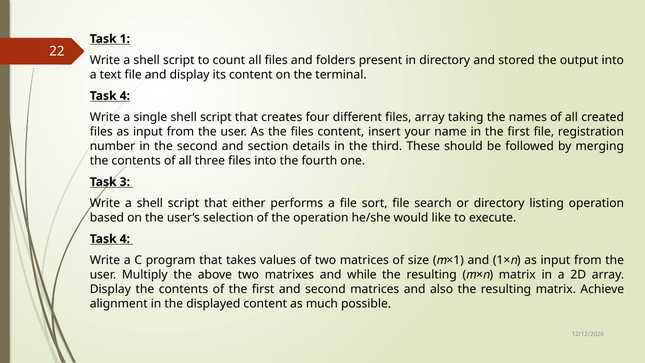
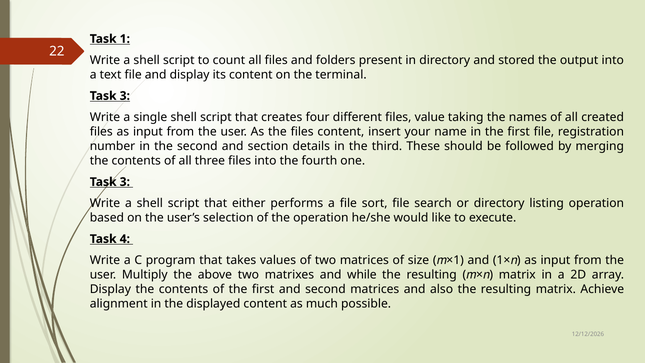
4: 4 -> 3 (125, 96)
files array: array -> value (430, 117)
